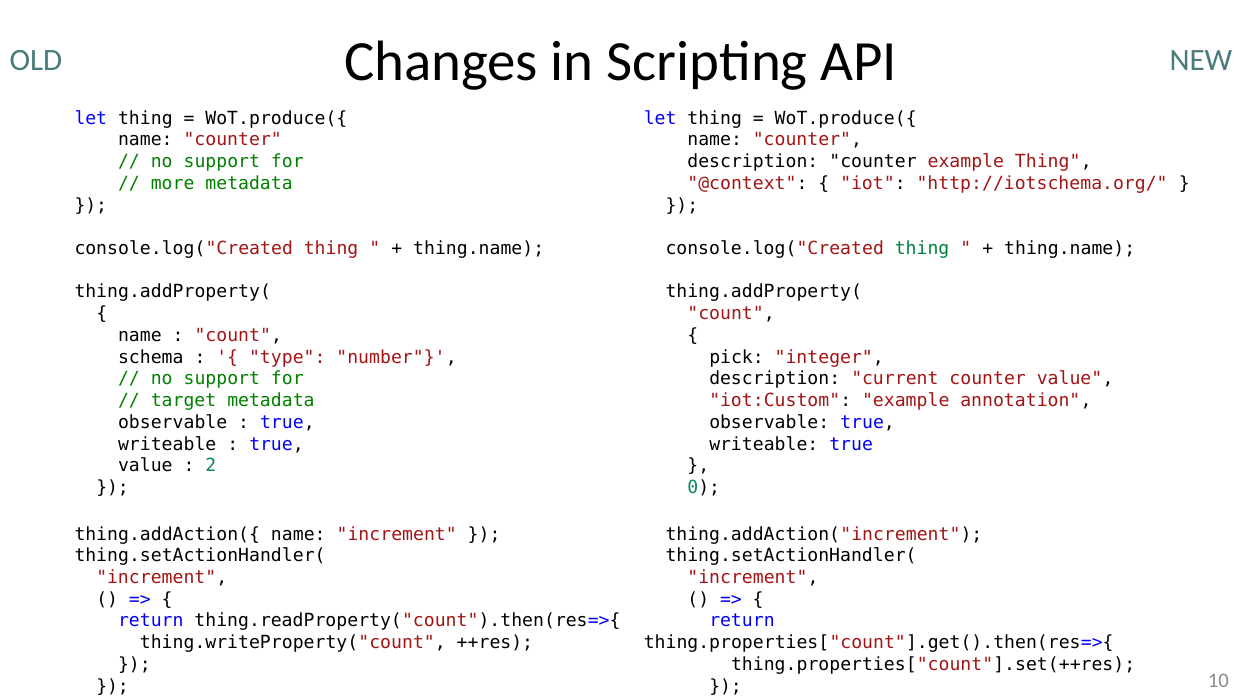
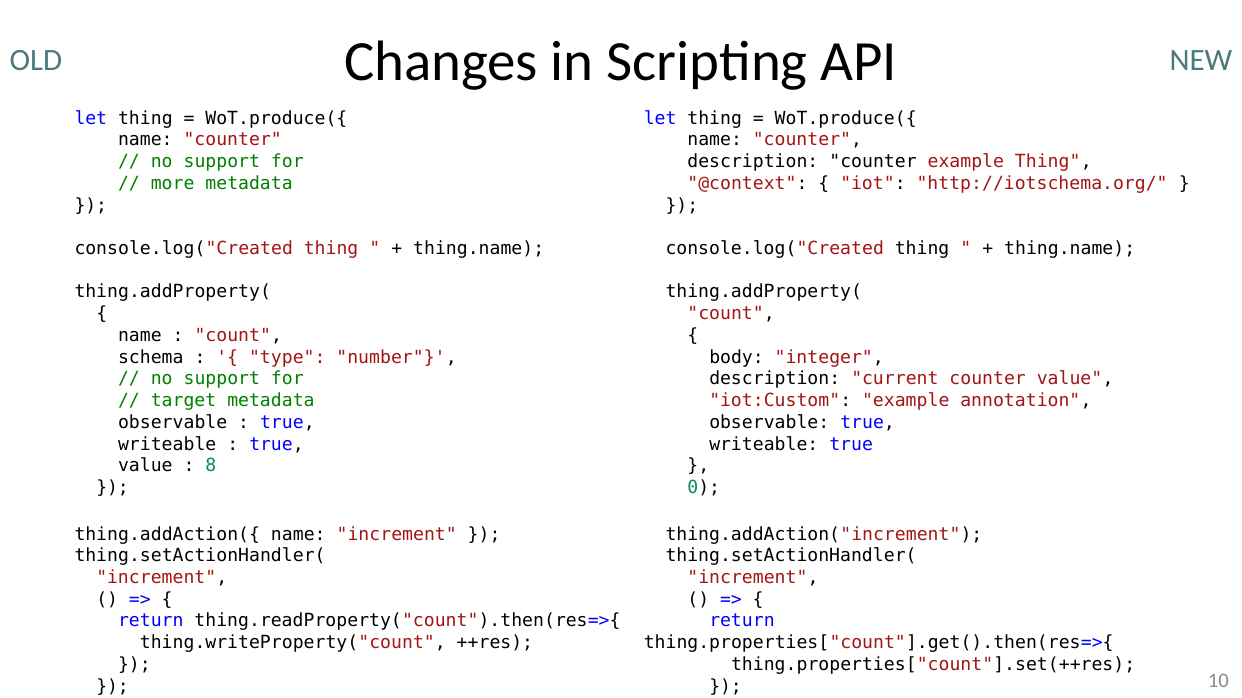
thing colour: green -> black (922, 249)
pick: pick -> body (737, 357)
2: 2 -> 8 (211, 466)
